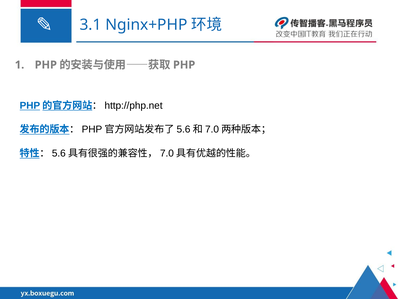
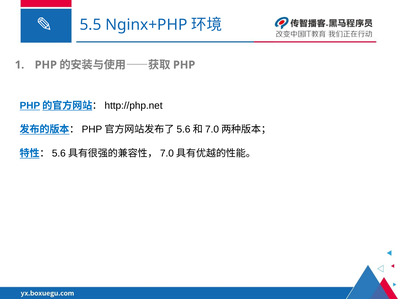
3.1: 3.1 -> 5.5 (91, 25)
